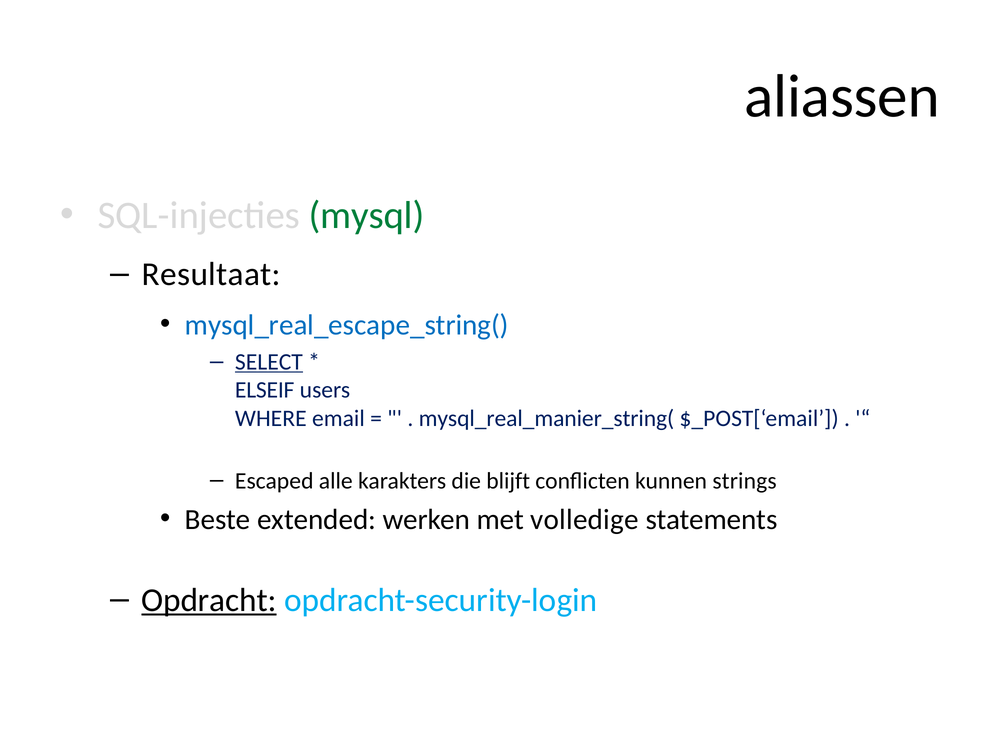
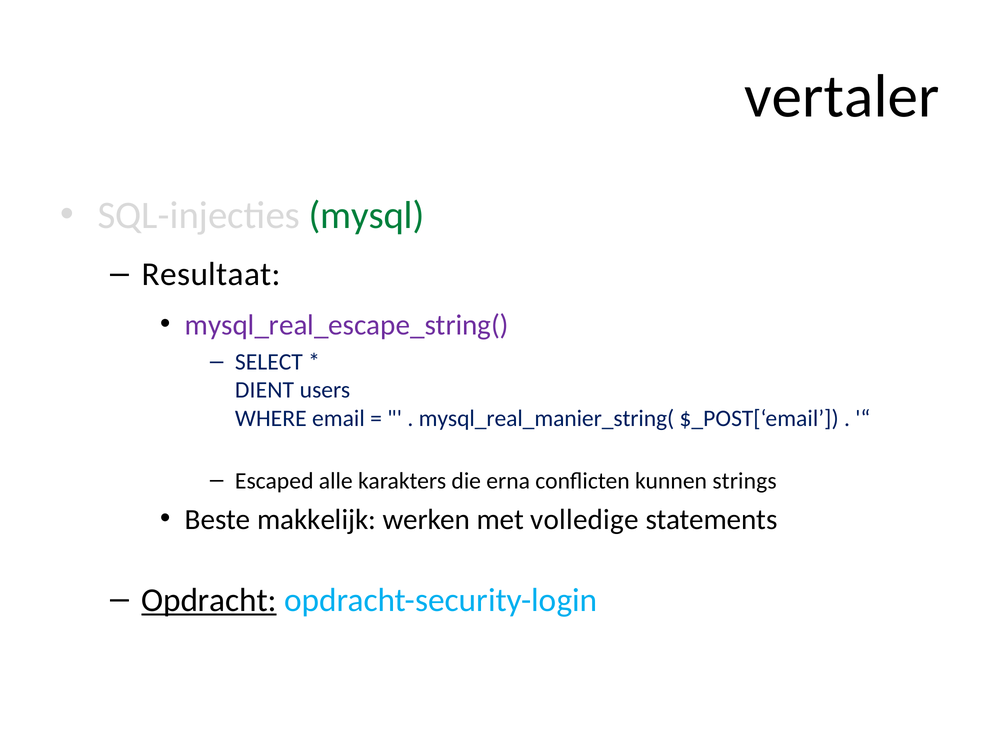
aliassen: aliassen -> vertaler (842, 97)
mysql_real_escape_string( colour: blue -> purple (347, 325)
SELECT underline: present -> none (269, 362)
ELSEIF: ELSEIF -> DIENT (265, 390)
blijft: blijft -> erna (508, 481)
extended: extended -> makkelijk (317, 519)
